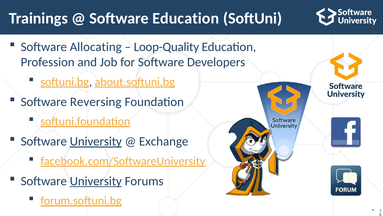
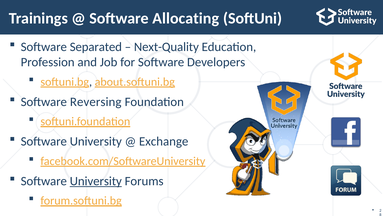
Software Education: Education -> Allocating (186, 18)
Allocating: Allocating -> Separated (96, 47)
Loop-Quality: Loop-Quality -> Next-Quality (166, 47)
University underline: present -> none (96, 141)
